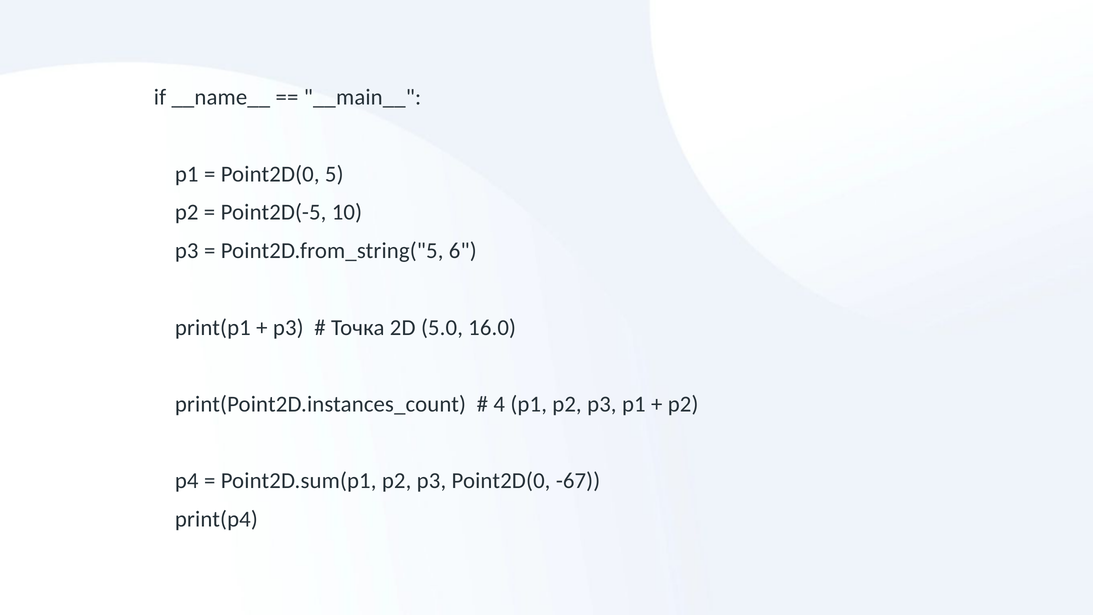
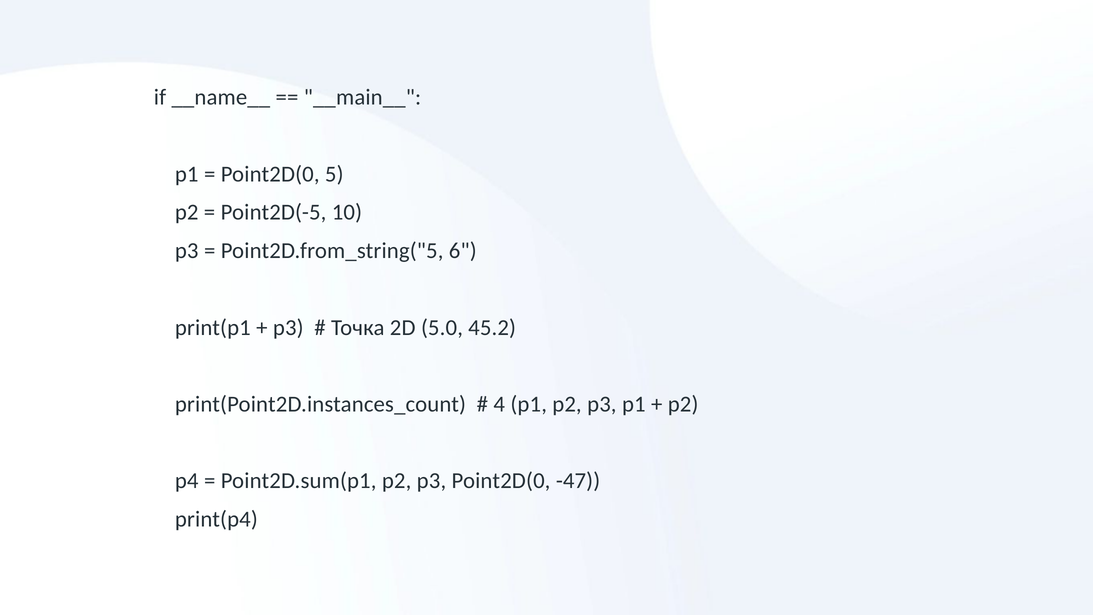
16.0: 16.0 -> 45.2 (492, 327)
-67: -67 -> -47 (578, 481)
